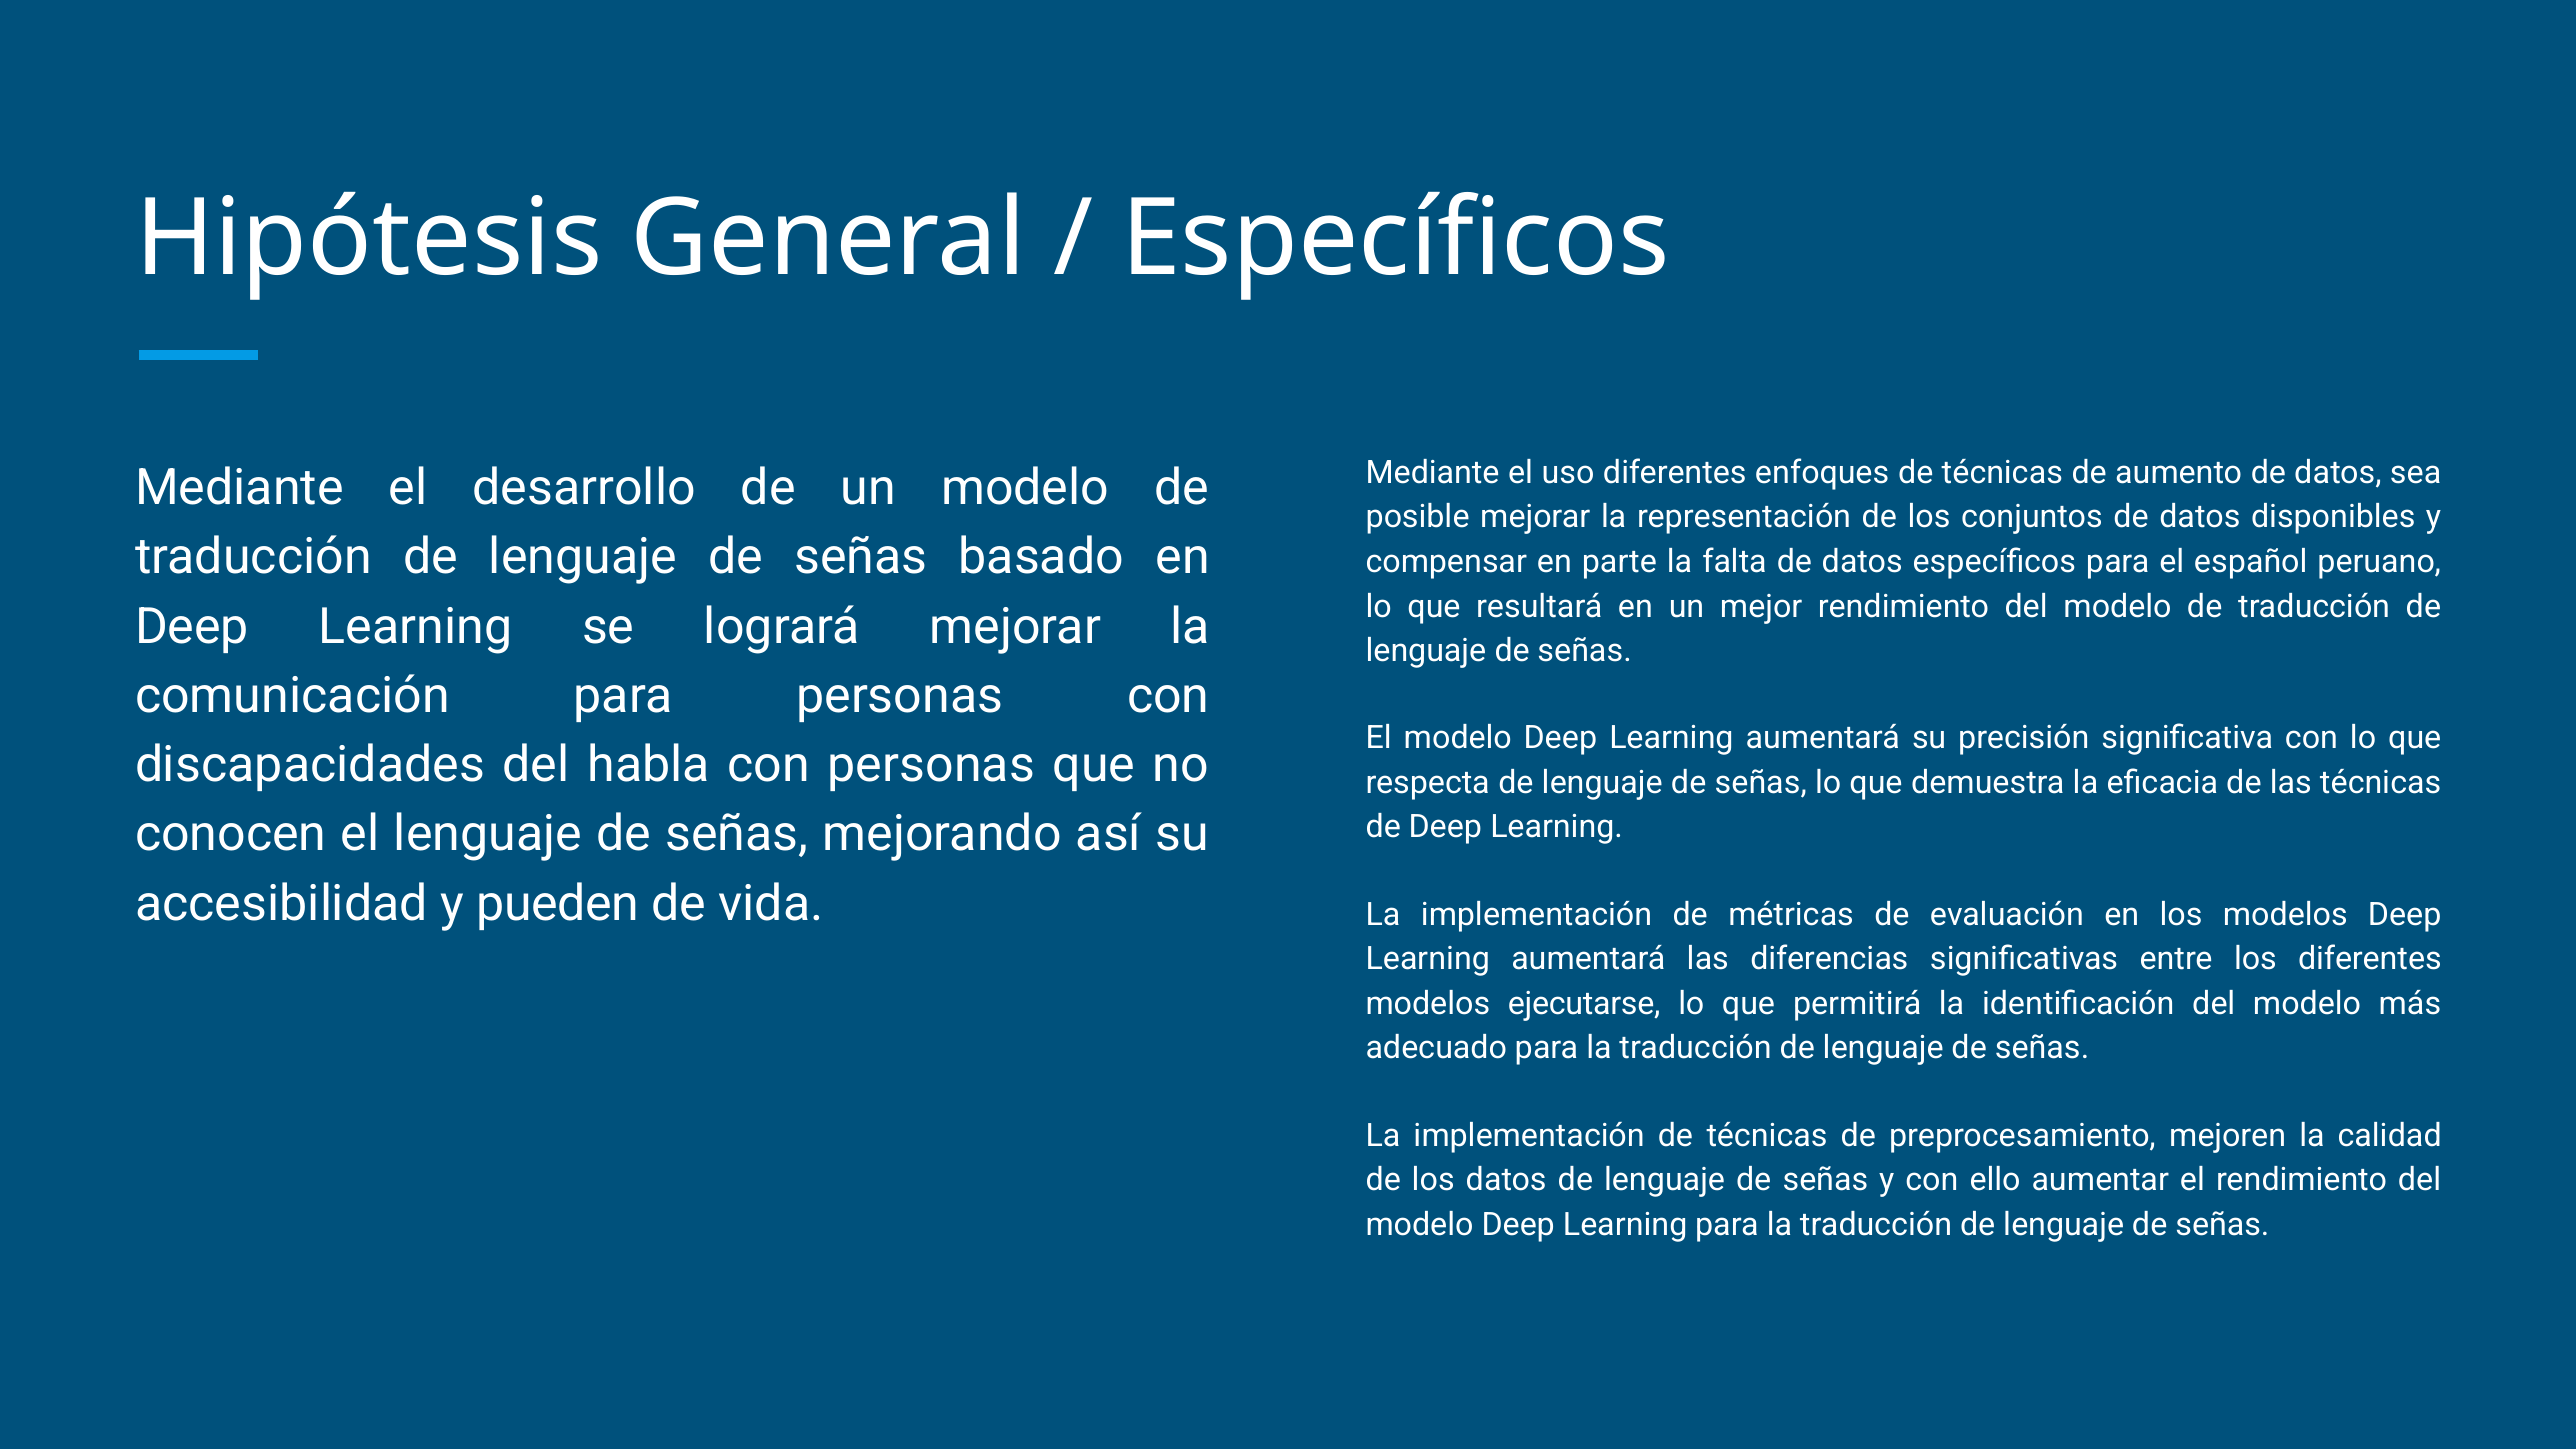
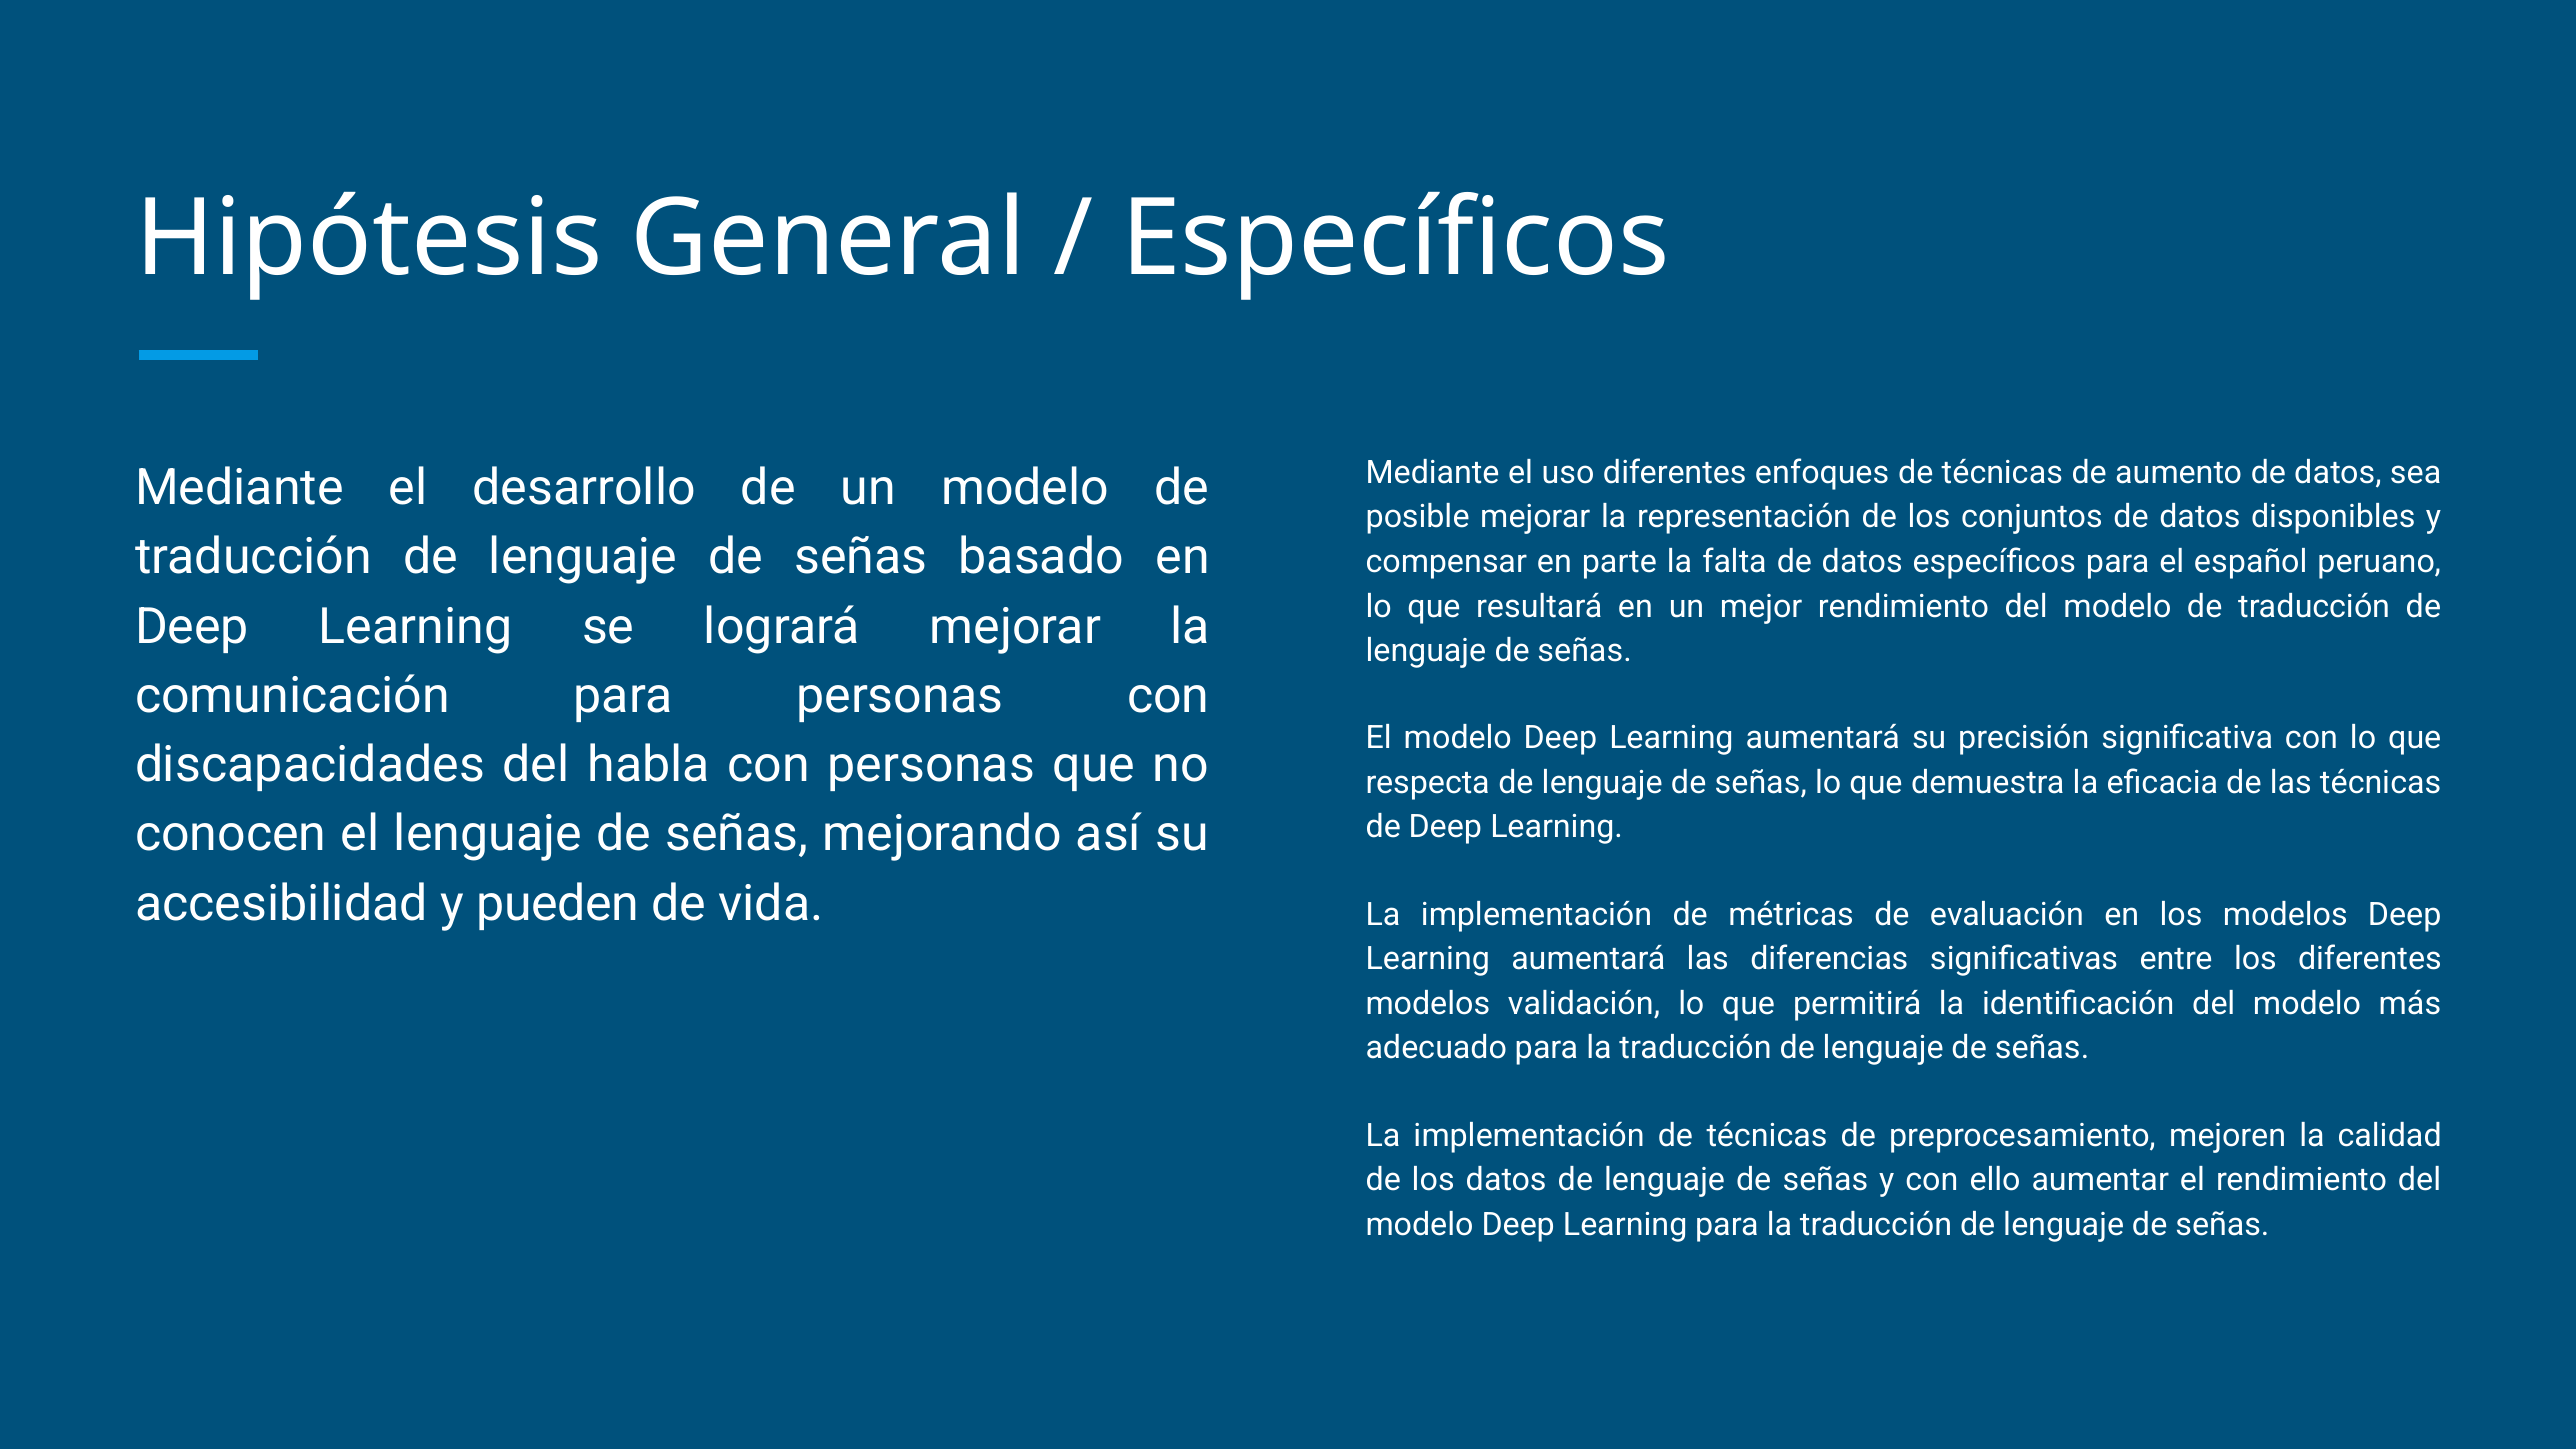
ejecutarse: ejecutarse -> validación (1584, 1004)
